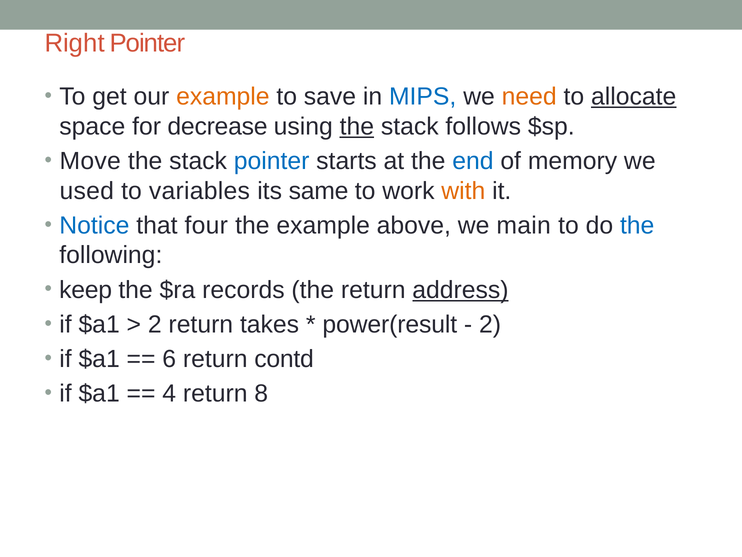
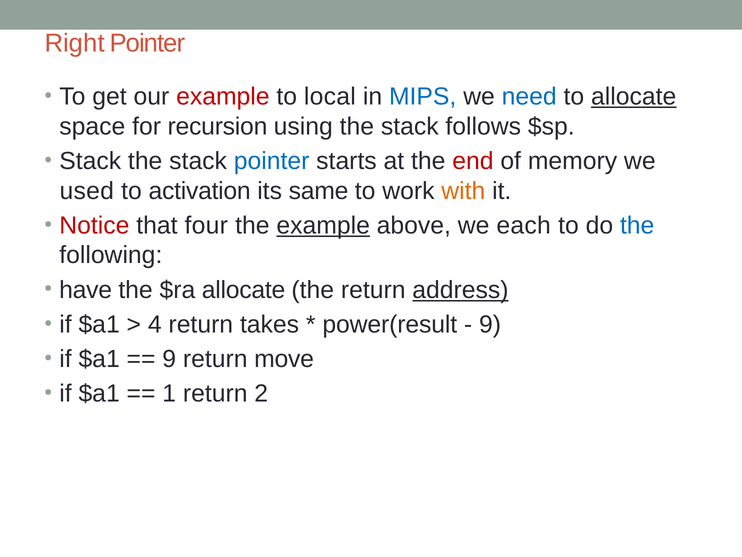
example colour: orange -> red (223, 97)
save: save -> local (330, 97)
need colour: orange -> blue (529, 97)
decrease: decrease -> recursion (218, 126)
the underline: present -> none (357, 126)
Move: Move -> Stack (90, 161)
end colour: blue -> red (473, 161)
variables: variables -> activation (200, 191)
Notice colour: blue -> red (94, 225)
example underline: none -> present (323, 225)
main: main -> each (524, 225)
keep: keep -> have (86, 290)
$ra records: records -> allocate (244, 290)
2: 2 -> 4 (155, 324)
2: 2 -> 9 (490, 324)
6: 6 -> 9 (169, 359)
contd: contd -> move (284, 359)
4: 4 -> 1 (169, 393)
8: 8 -> 2 (261, 393)
